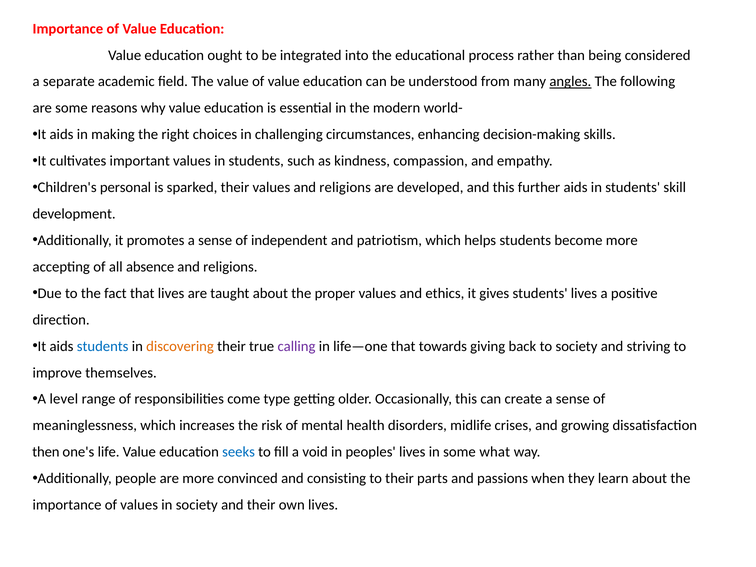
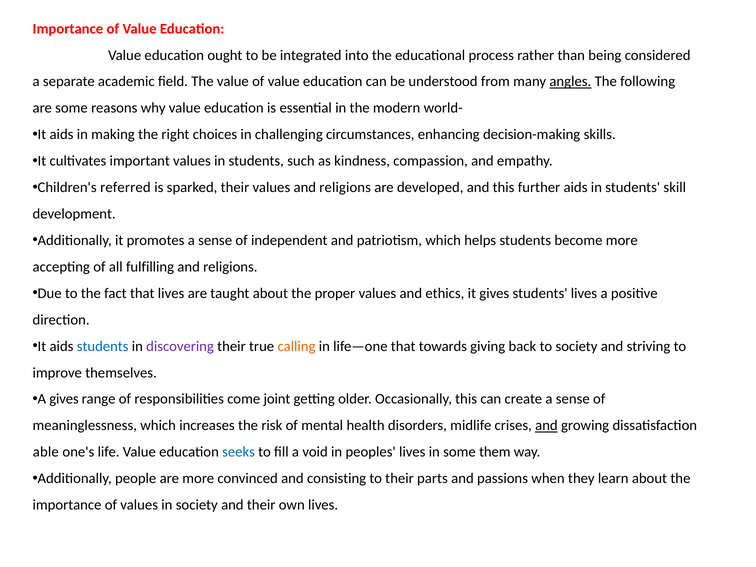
personal: personal -> referred (125, 187)
absence: absence -> fulfilling (150, 267)
discovering colour: orange -> purple (180, 346)
calling colour: purple -> orange (296, 346)
A level: level -> gives (64, 399)
type: type -> joint (277, 399)
and underline: none -> present (546, 426)
then: then -> able (46, 452)
what: what -> them (495, 452)
